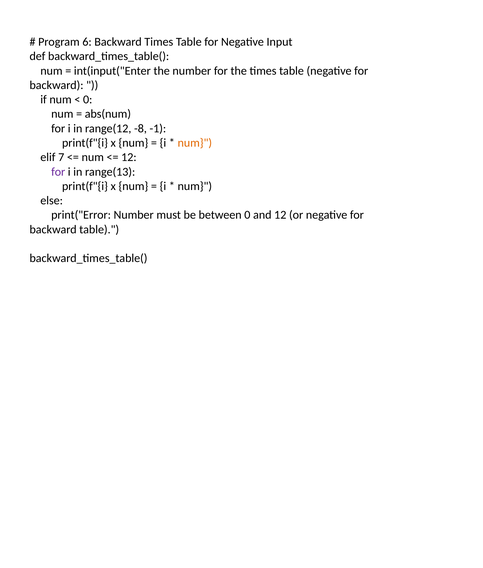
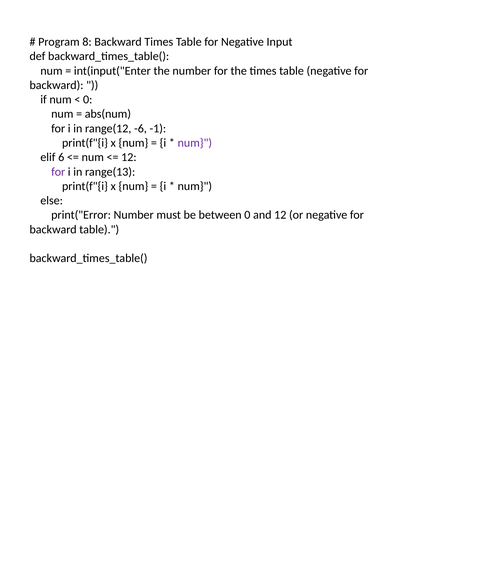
6: 6 -> 8 (87, 42)
-8: -8 -> -6 (140, 128)
num colour: orange -> purple (195, 143)
7: 7 -> 6 (61, 157)
